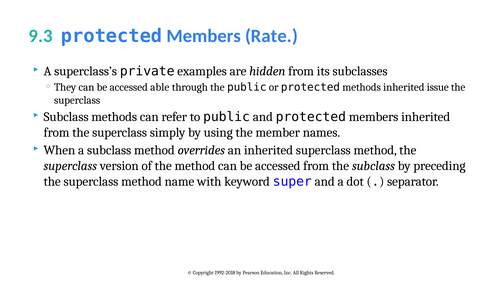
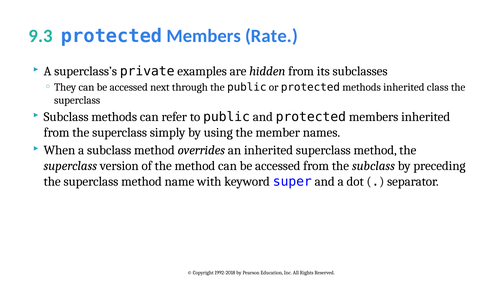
able: able -> next (160, 87)
issue: issue -> class (438, 87)
